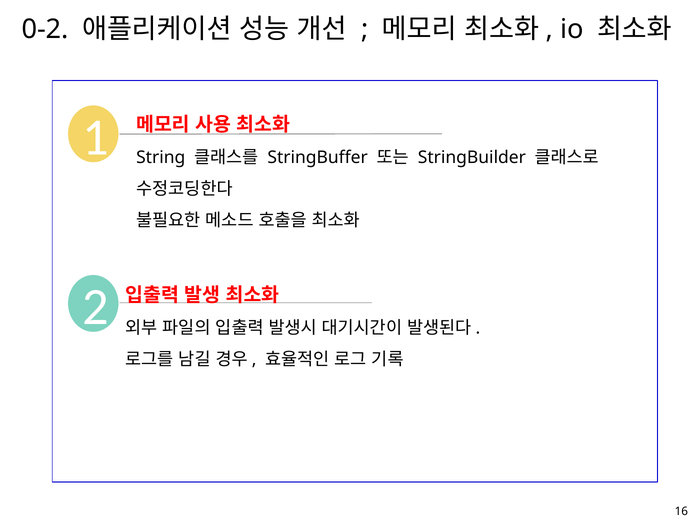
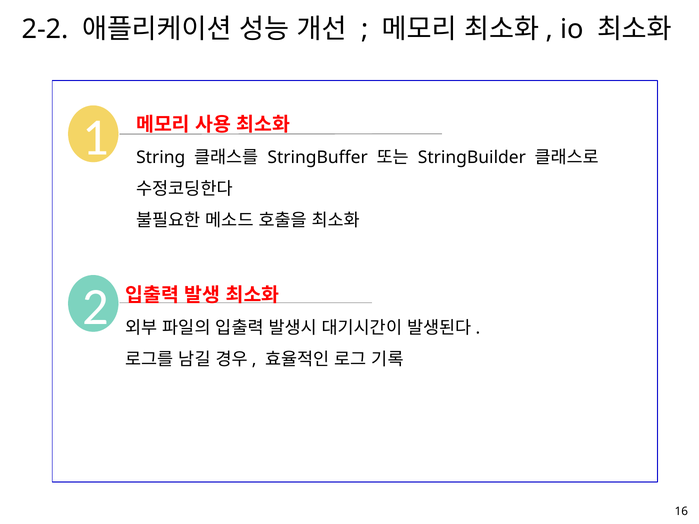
0-2: 0-2 -> 2-2 (45, 29)
